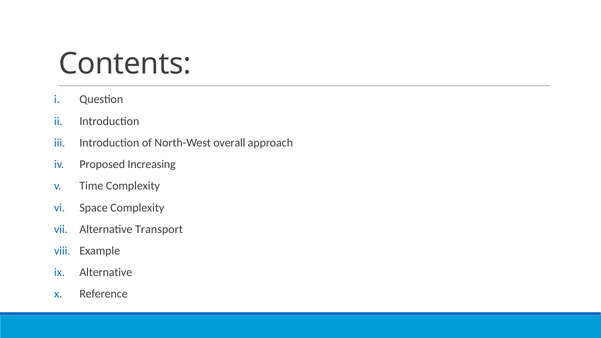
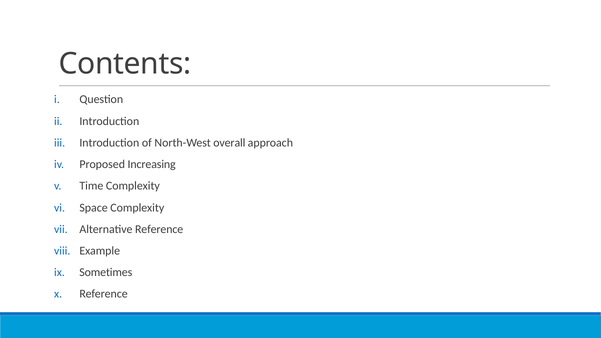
Alternative Transport: Transport -> Reference (159, 229)
Alternative: Alternative -> Sometimes (106, 273)
